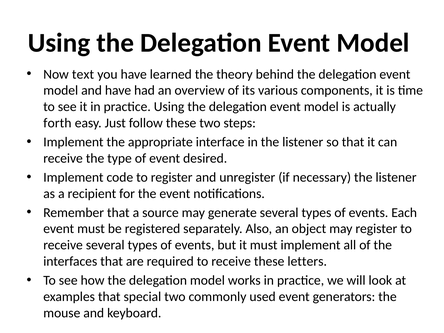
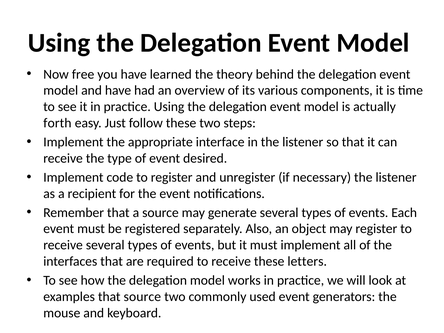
text: text -> free (83, 74)
that special: special -> source (142, 297)
